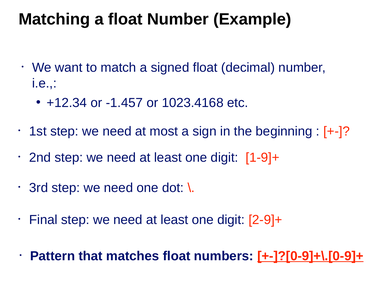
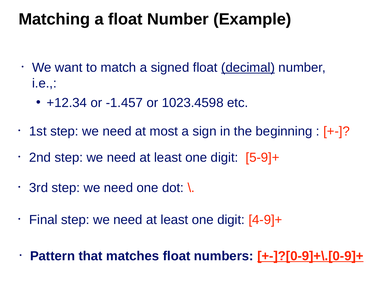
decimal underline: none -> present (248, 68)
1023.4168: 1023.4168 -> 1023.4598 (193, 103)
1-9]+: 1-9]+ -> 5-9]+ (263, 157)
2-9]+: 2-9]+ -> 4-9]+ (265, 220)
